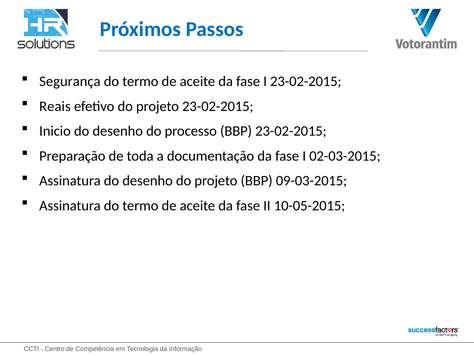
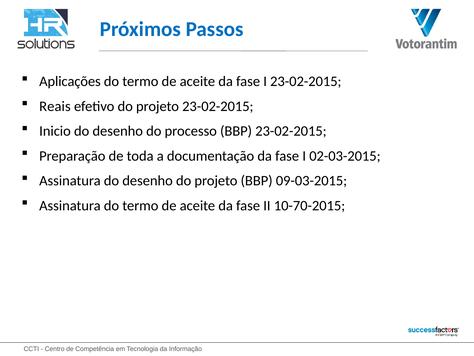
Segurança: Segurança -> Aplicações (70, 81)
10-05-2015: 10-05-2015 -> 10-70-2015 (309, 205)
